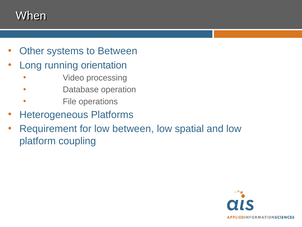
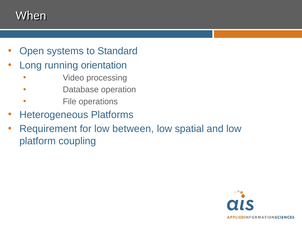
Other: Other -> Open (32, 51)
to Between: Between -> Standard (118, 51)
